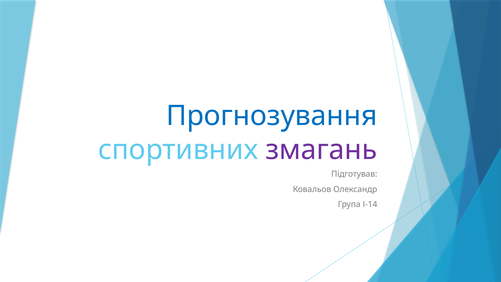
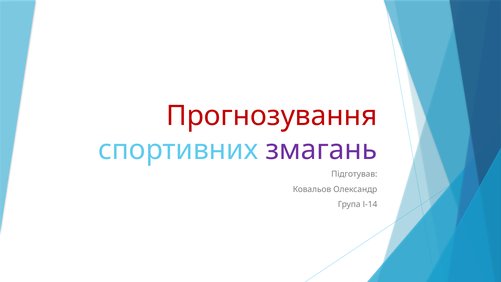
Прогнозування colour: blue -> red (272, 116)
